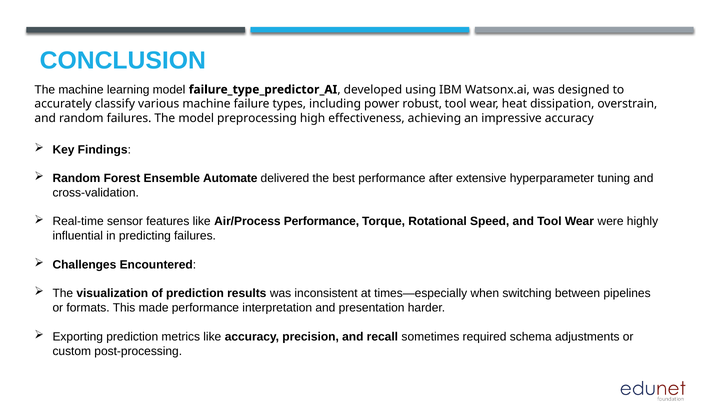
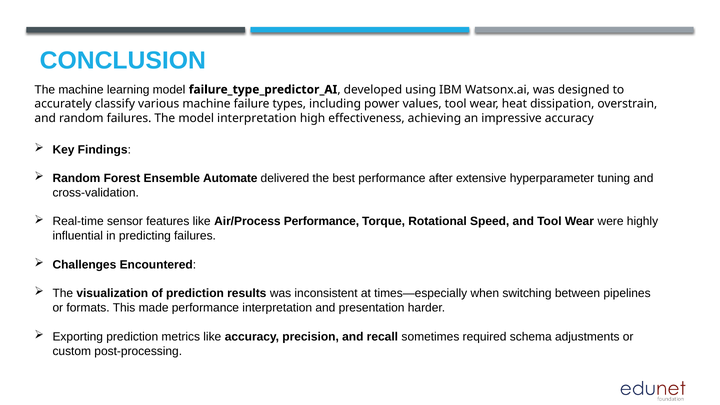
robust: robust -> values (422, 104)
model preprocessing: preprocessing -> interpretation (257, 118)
